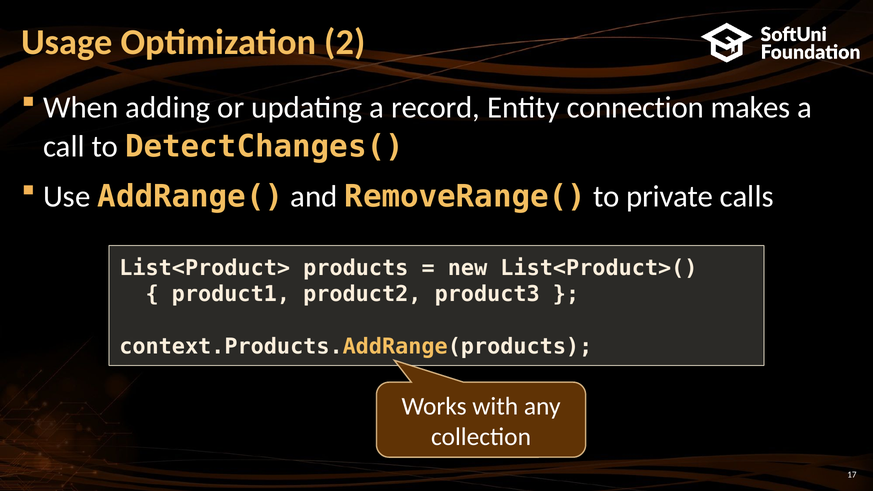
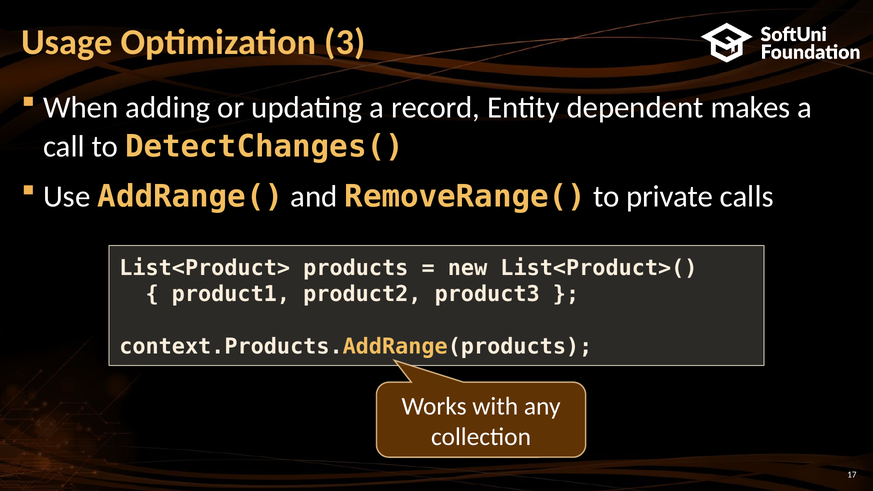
2: 2 -> 3 (345, 42)
connection: connection -> dependent (635, 108)
